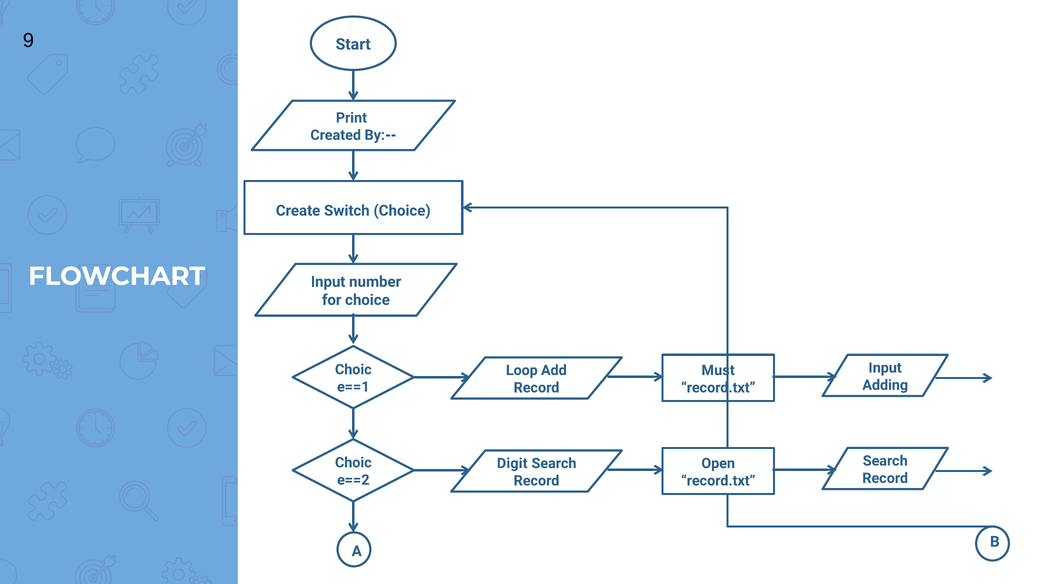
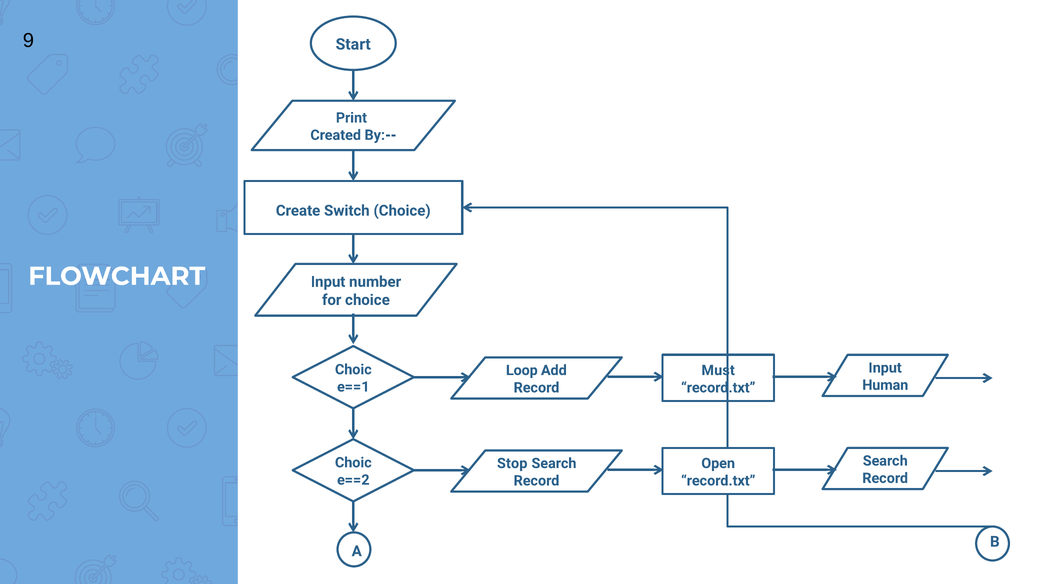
Adding: Adding -> Human (885, 385)
Digit: Digit -> Stop (512, 463)
